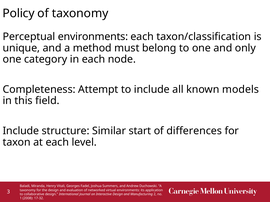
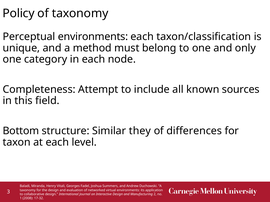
models: models -> sources (241, 90)
Include: Include -> Bottom (21, 131)
start: start -> they (140, 131)
